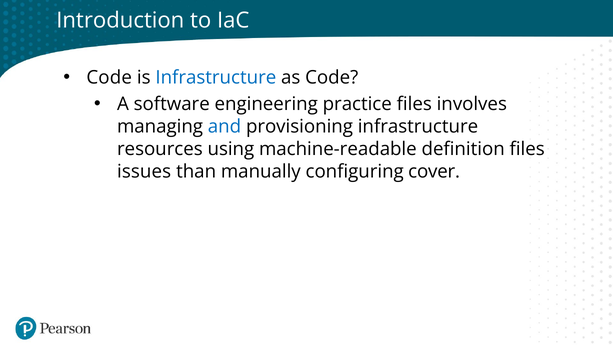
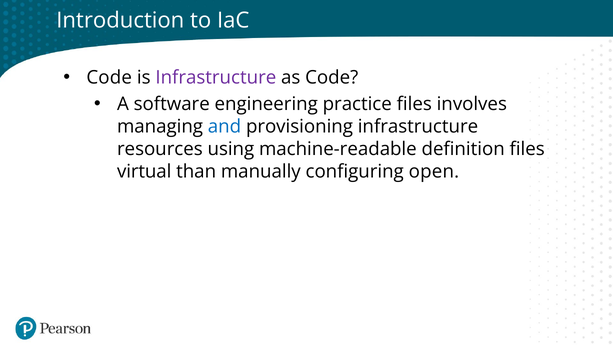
Infrastructure colour: blue -> purple (216, 78)
issues: issues -> virtual (144, 172)
cover: cover -> open (434, 172)
